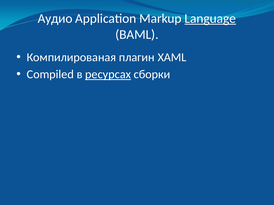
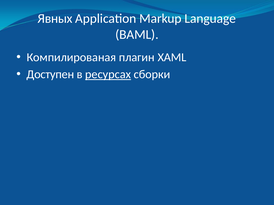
Аудио: Аудио -> Явных (55, 19)
Language underline: present -> none (210, 19)
Compiled: Compiled -> Доступен (50, 75)
